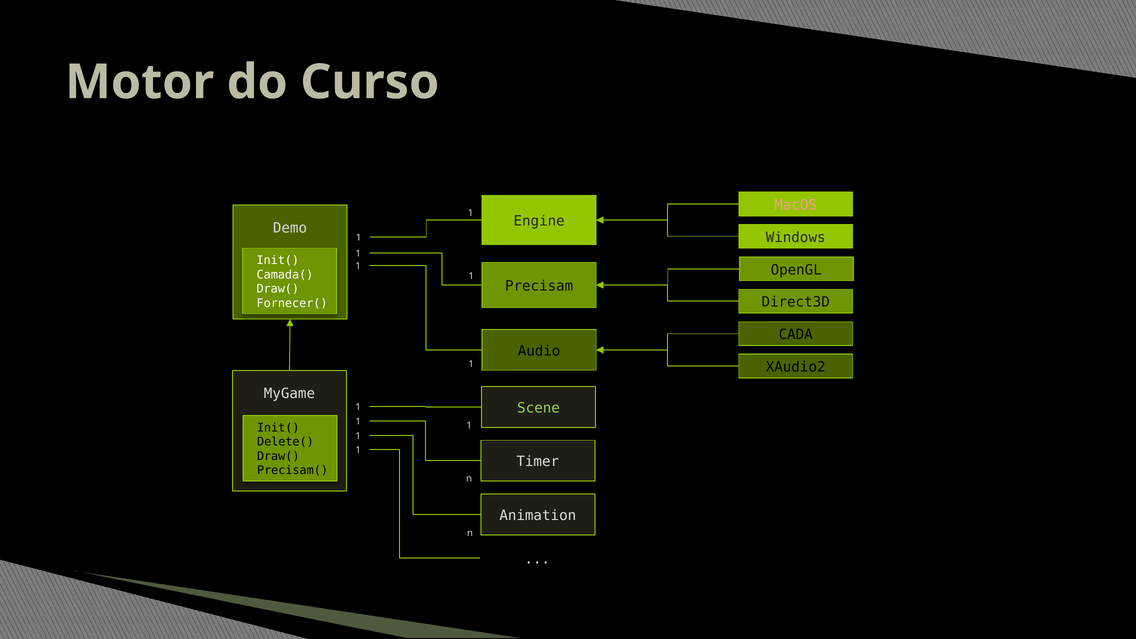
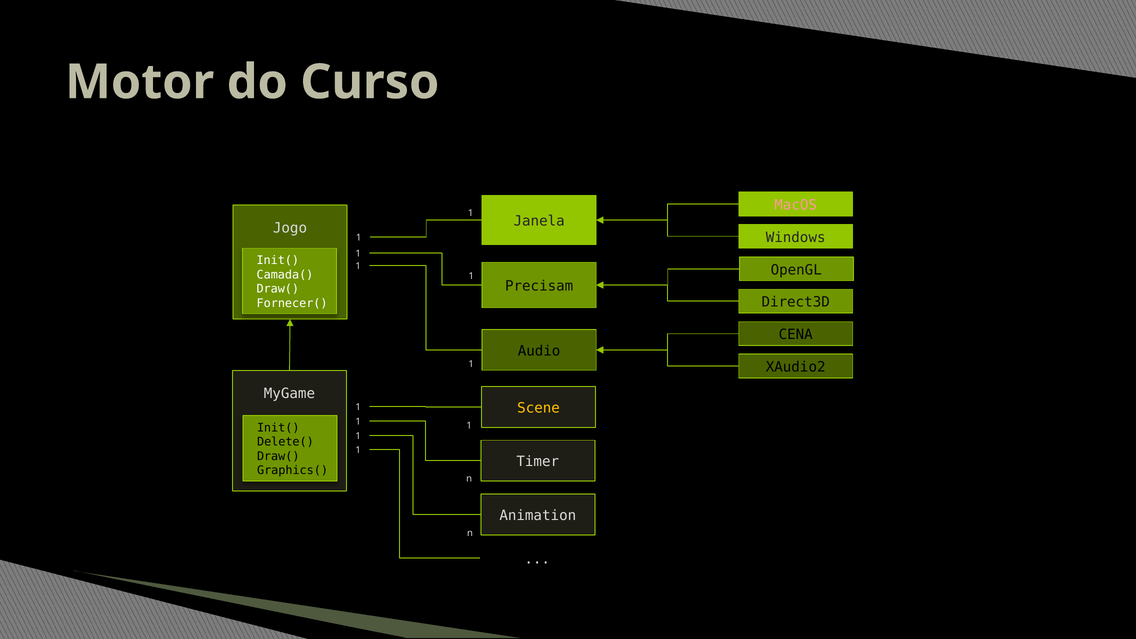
Engine: Engine -> Janela (539, 221)
Demo: Demo -> Jogo (290, 228)
CADA: CADA -> CENA (796, 335)
Scene colour: light green -> yellow (539, 408)
Precisam(: Precisam( -> Graphics( (293, 470)
